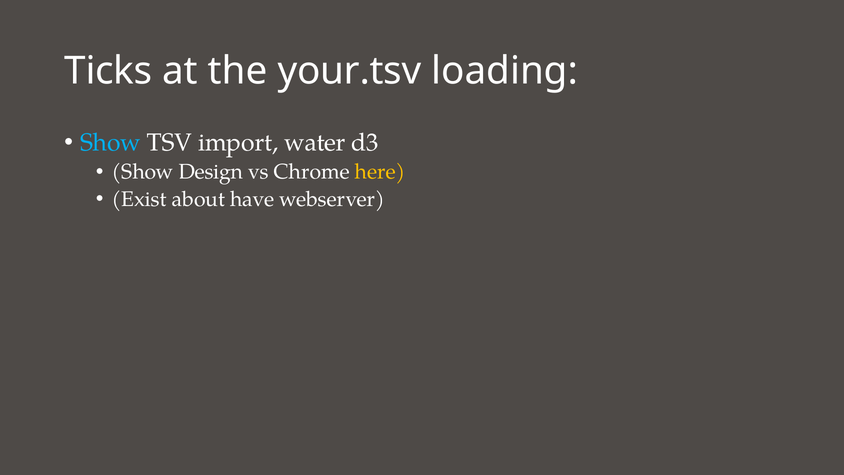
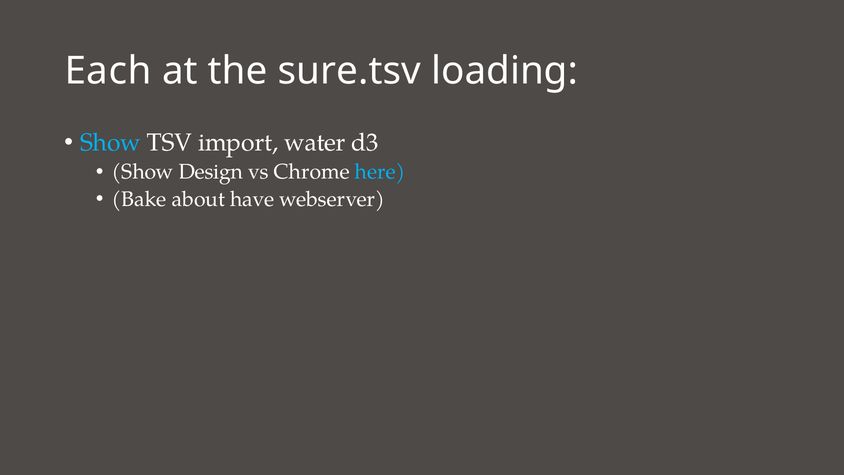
Ticks: Ticks -> Each (108, 71)
your.tsv: your.tsv -> sure.tsv (349, 71)
here colour: yellow -> light blue (380, 172)
Exist: Exist -> Bake (139, 199)
